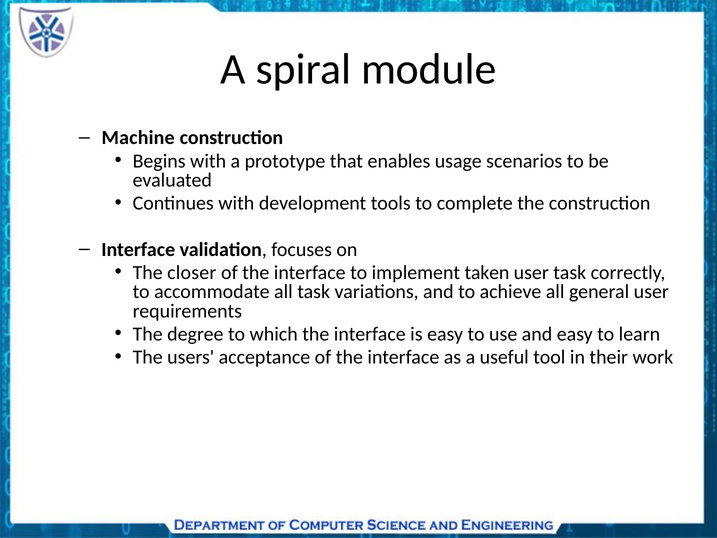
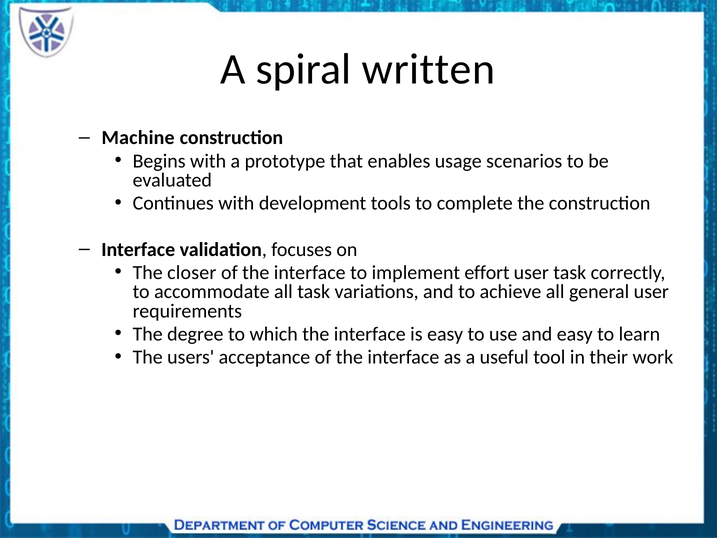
module: module -> written (428, 69)
taken: taken -> effort (487, 273)
